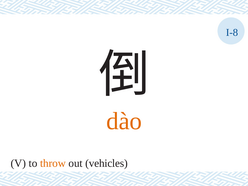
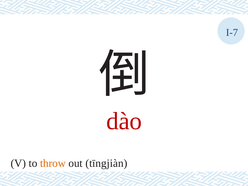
I-8: I-8 -> I-7 (232, 32)
dào colour: orange -> red (124, 121)
vehicles: vehicles -> tīngjiàn (106, 163)
